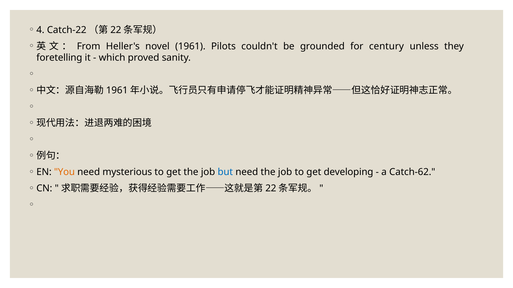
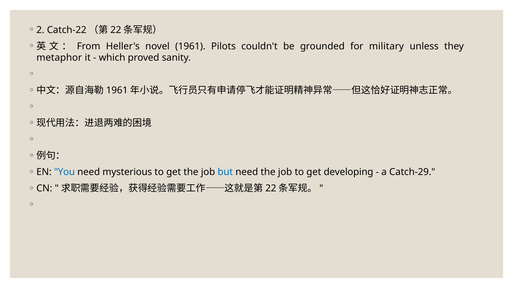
4: 4 -> 2 (40, 30)
century: century -> military (386, 46)
foretelling: foretelling -> metaphor (59, 58)
You colour: orange -> blue (64, 172)
Catch-62: Catch-62 -> Catch-29 (412, 172)
